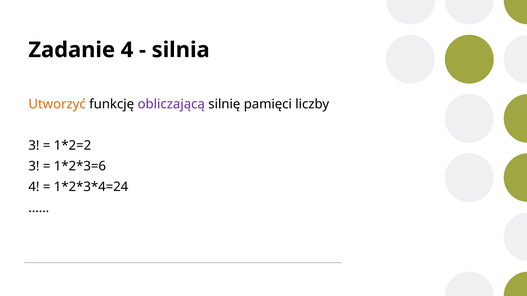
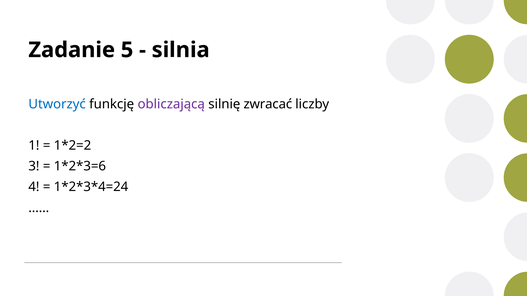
Zadanie 4: 4 -> 5 (127, 50)
Utworzyć colour: orange -> blue (57, 104)
pamięci: pamięci -> zwracać (268, 104)
3: 3 -> 1 (34, 146)
